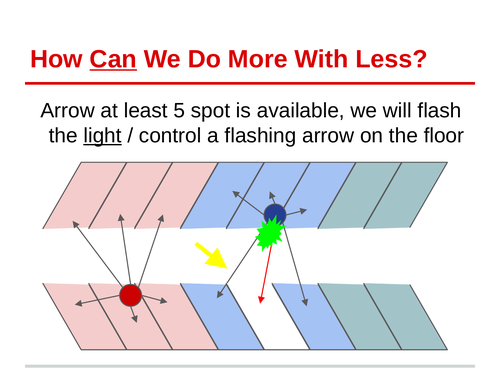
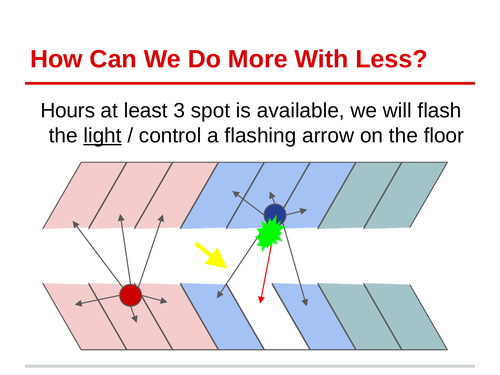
Can underline: present -> none (113, 59)
Arrow: Arrow -> Hours (68, 111)
5: 5 -> 3 (179, 111)
